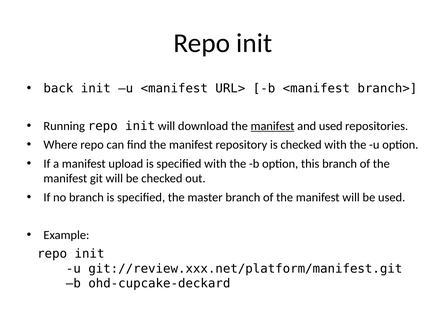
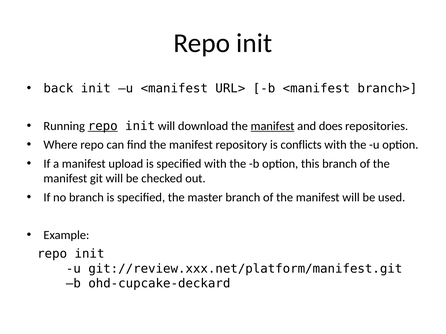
repo underline: none -> present (103, 126)
and used: used -> does (331, 126)
is checked: checked -> conflicts (301, 145)
